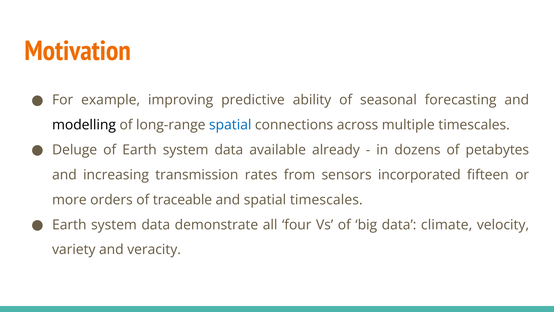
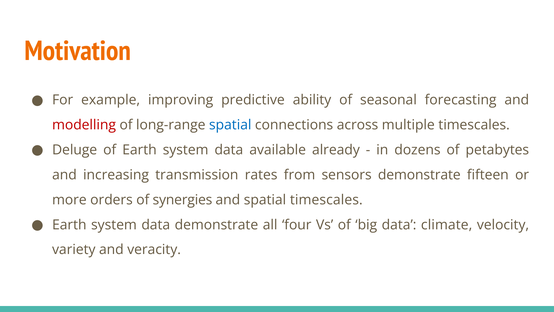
modelling colour: black -> red (84, 125)
sensors incorporated: incorporated -> demonstrate (419, 175)
traceable: traceable -> synergies (182, 200)
